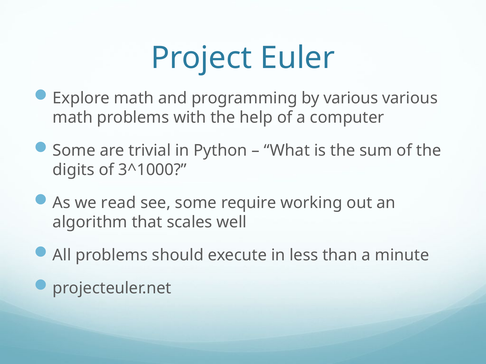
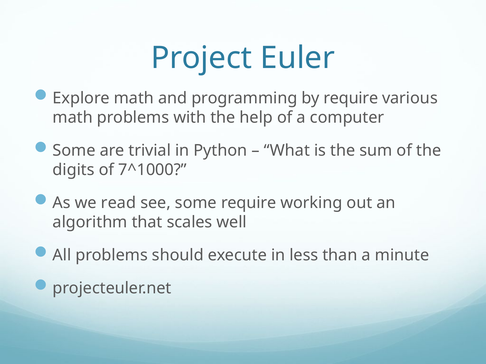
by various: various -> require (351, 98)
3^1000: 3^1000 -> 7^1000 (152, 170)
